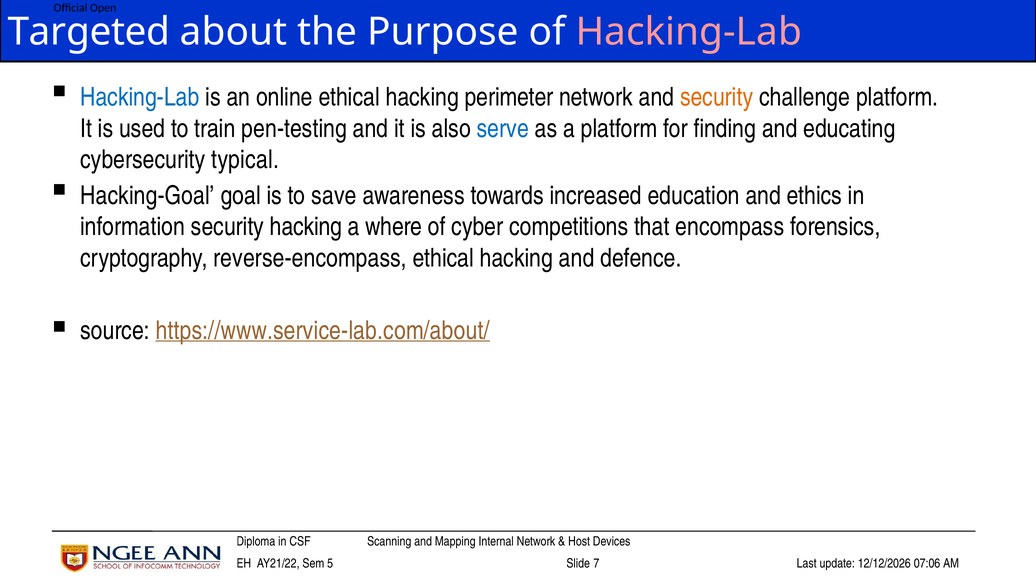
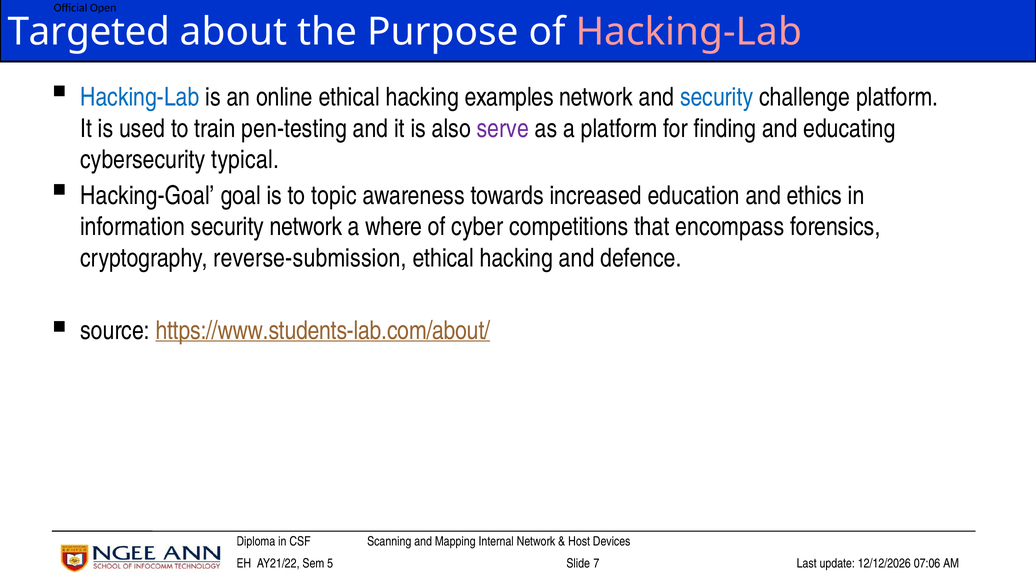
perimeter: perimeter -> examples (509, 97)
security colour: orange -> blue (717, 97)
serve colour: blue -> purple (503, 128)
save: save -> topic (334, 196)
security hacking: hacking -> network (306, 227)
reverse-encompass: reverse-encompass -> reverse-submission (310, 258)
https://www.service-lab.com/about/: https://www.service-lab.com/about/ -> https://www.students-lab.com/about/ (323, 330)
